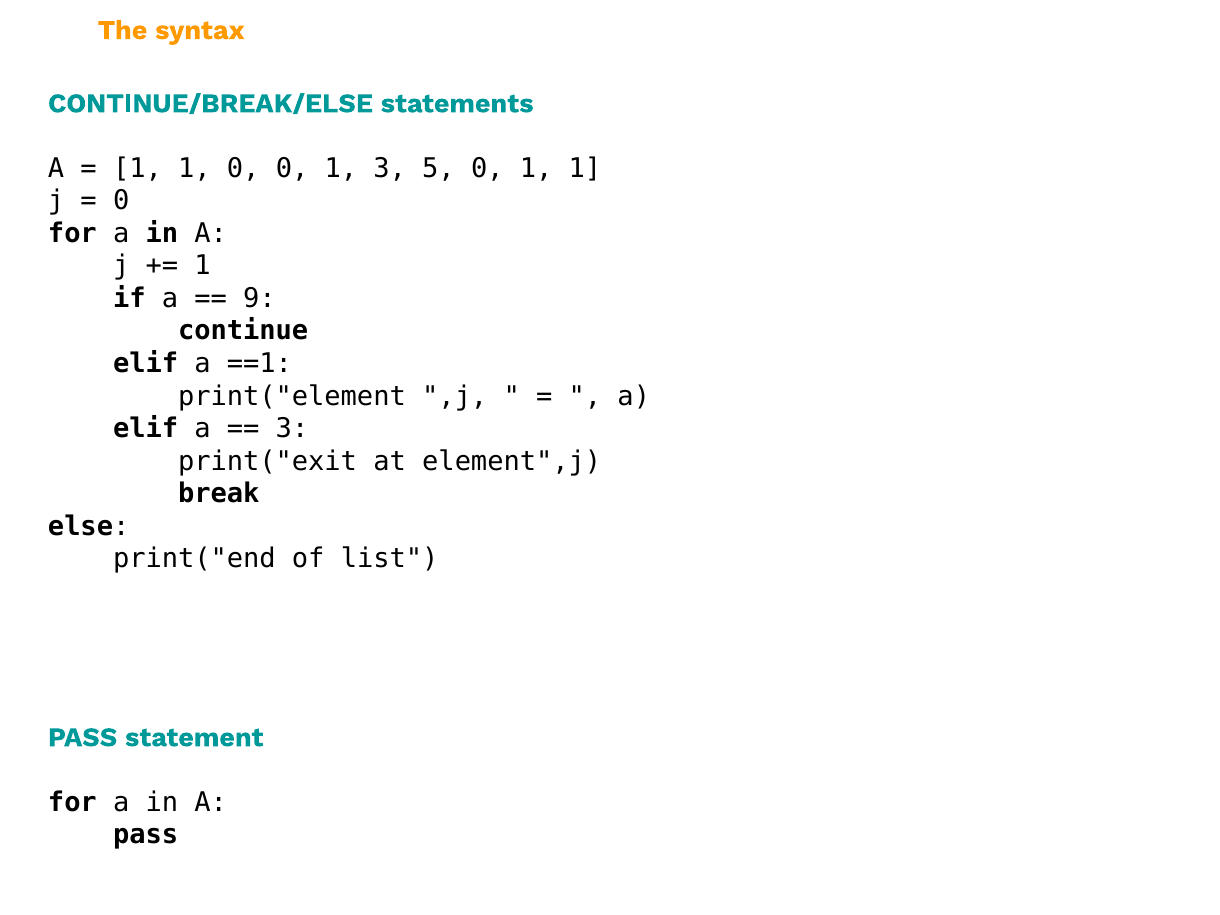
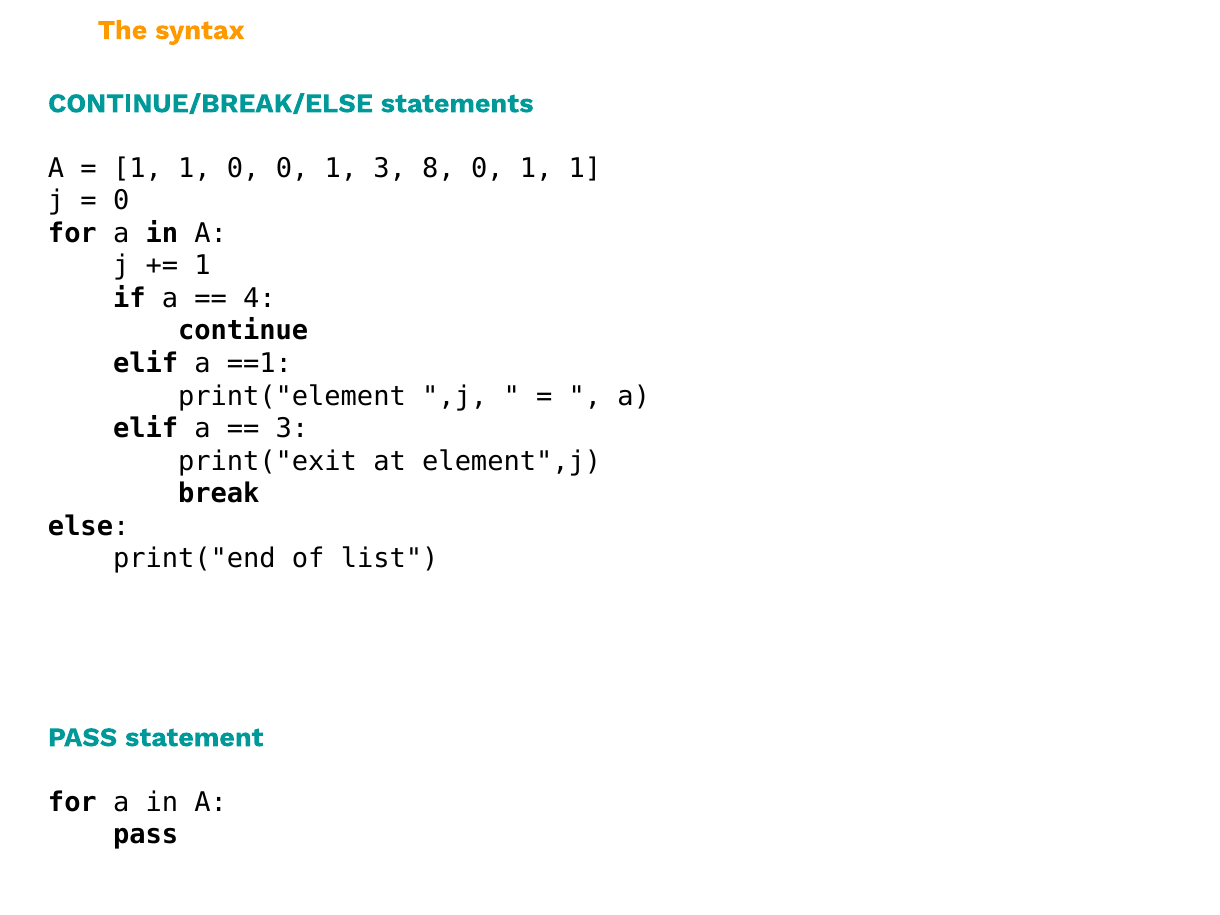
5: 5 -> 8 (439, 168)
9: 9 -> 4 (259, 299)
